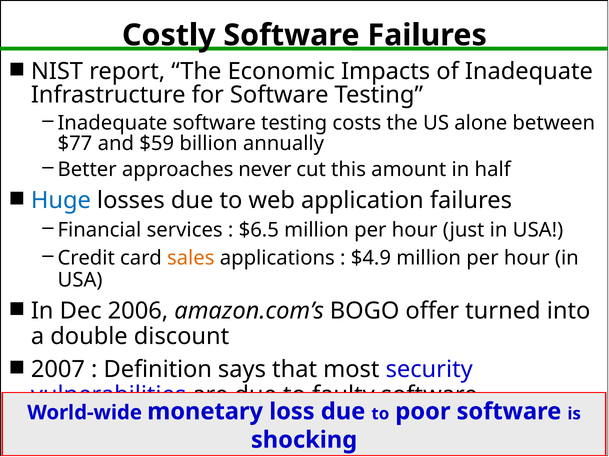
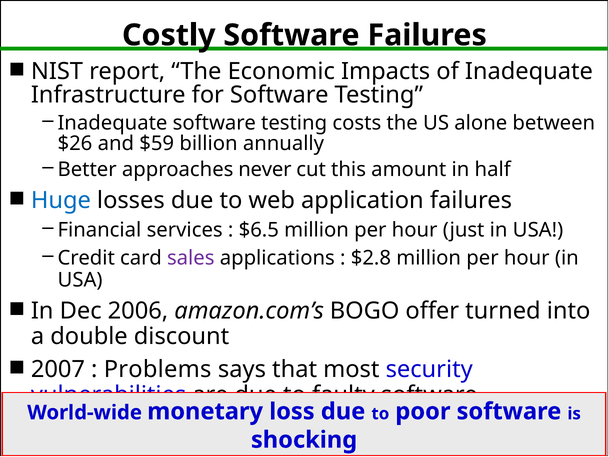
$77: $77 -> $26 (75, 143)
sales colour: orange -> purple (191, 258)
$4.9: $4.9 -> $2.8 (371, 258)
Definition: Definition -> Problems (158, 369)
